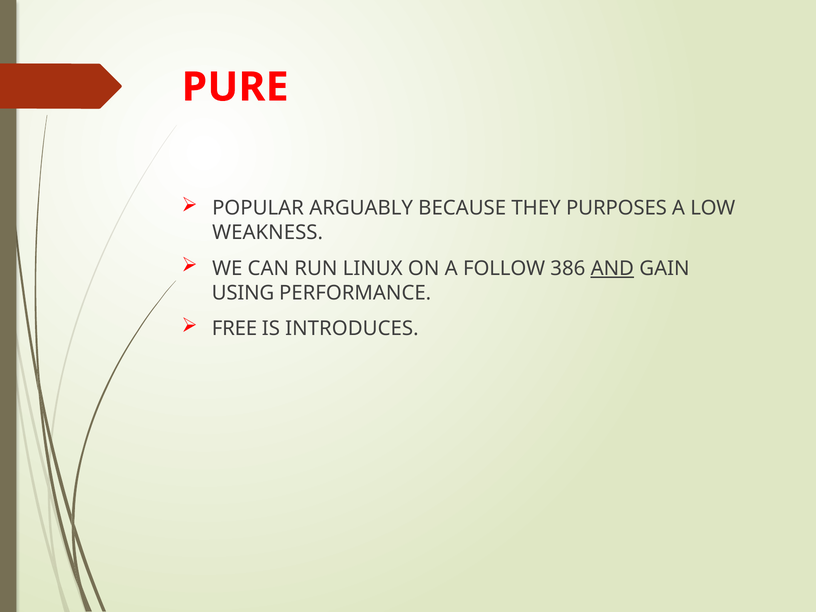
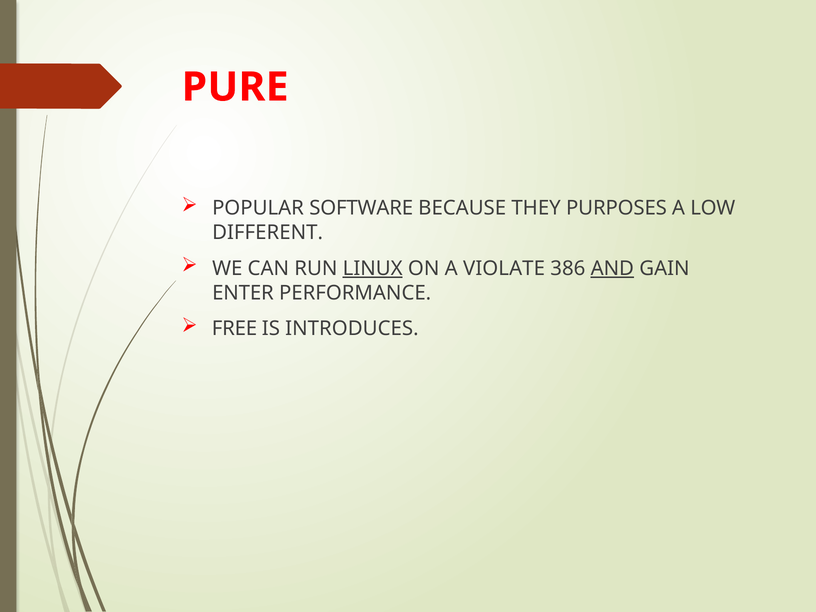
ARGUABLY: ARGUABLY -> SOFTWARE (361, 208)
WEAKNESS: WEAKNESS -> DIFFERENT (268, 233)
LINUX underline: none -> present (373, 268)
FOLLOW: FOLLOW -> VIOLATE (504, 268)
USING: USING -> ENTER (243, 293)
